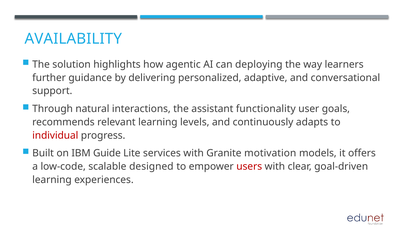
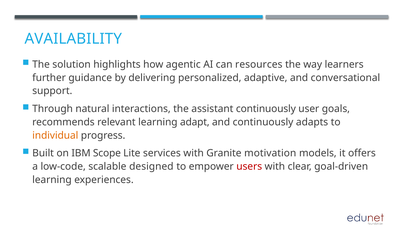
deploying: deploying -> resources (259, 64)
assistant functionality: functionality -> continuously (266, 109)
levels: levels -> adapt (195, 122)
individual colour: red -> orange (55, 135)
Guide: Guide -> Scope (107, 153)
